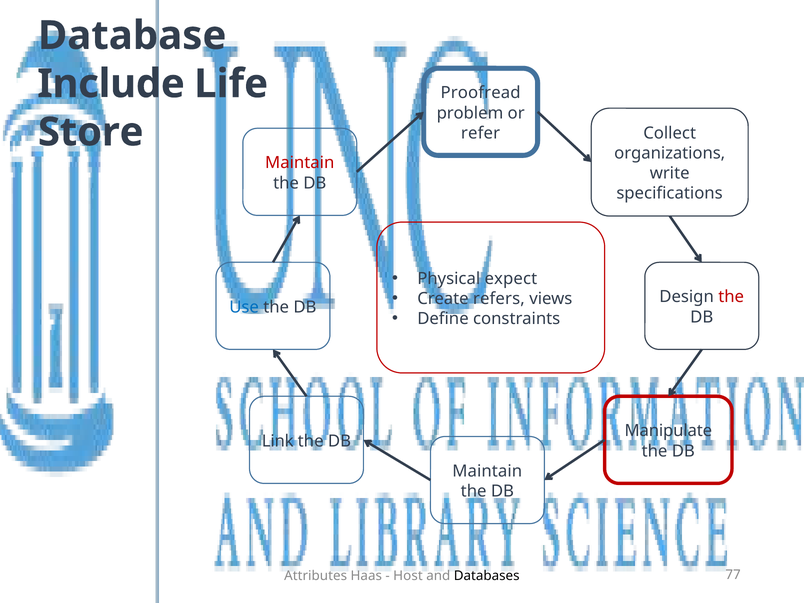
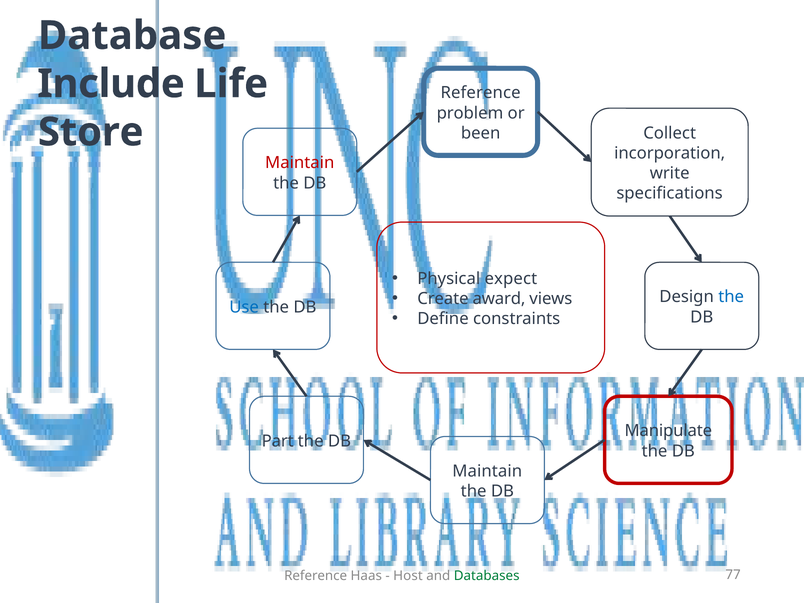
Proofread: Proofread -> Reference (481, 93)
refer: refer -> been (481, 133)
organizations: organizations -> incorporation (670, 153)
refers: refers -> award (499, 299)
the colour: red -> blue (731, 297)
Link: Link -> Part (278, 441)
Attributes: Attributes -> Reference (316, 576)
Databases colour: black -> green (487, 576)
